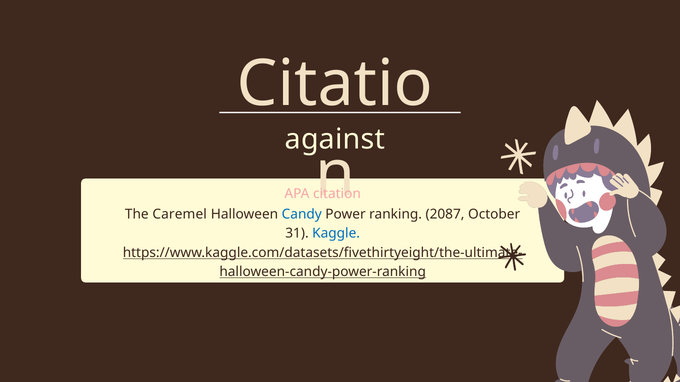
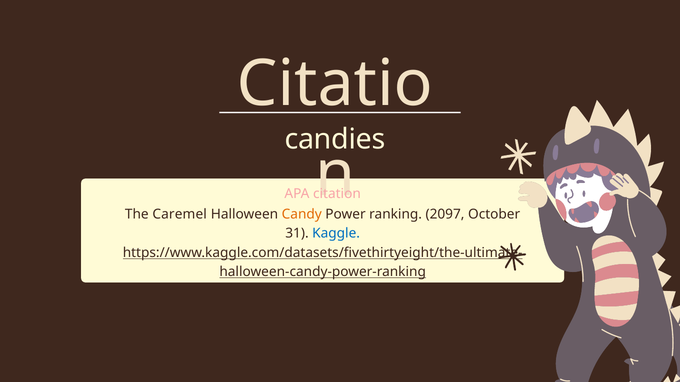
against: against -> candies (335, 140)
Candy colour: blue -> orange (302, 215)
2087: 2087 -> 2097 (445, 215)
